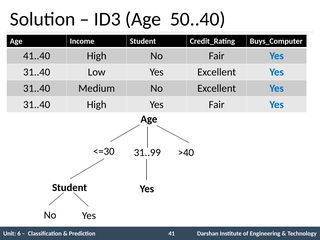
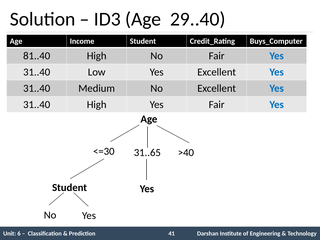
50..40: 50..40 -> 29..40 (198, 19)
41..40: 41..40 -> 81..40 (37, 56)
31..99: 31..99 -> 31..65 (147, 153)
